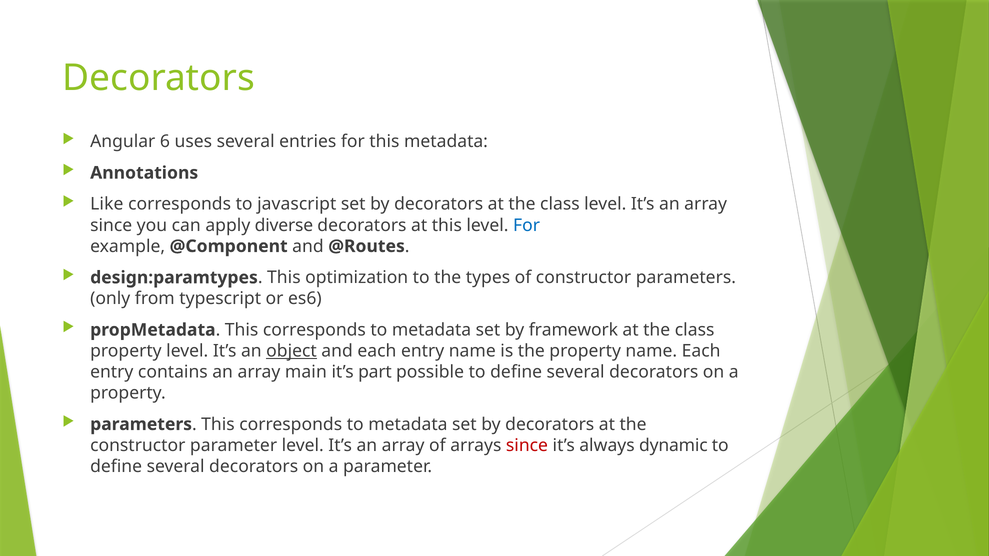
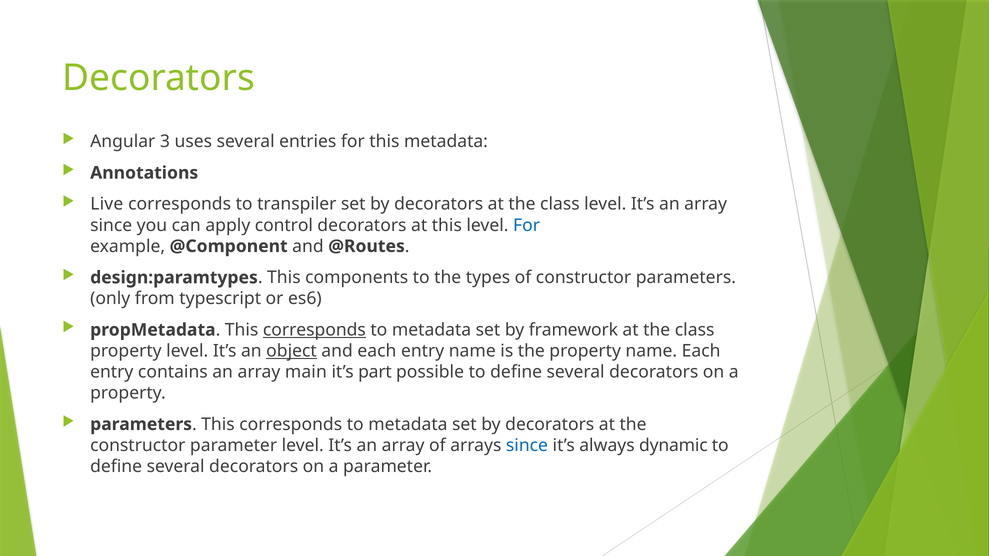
6: 6 -> 3 (165, 142)
Like: Like -> Live (107, 204)
javascript: javascript -> transpiler (297, 204)
diverse: diverse -> control (284, 225)
optimization: optimization -> components (357, 278)
corresponds underline: none -> present (314, 330)
since colour: red -> blue (527, 446)
